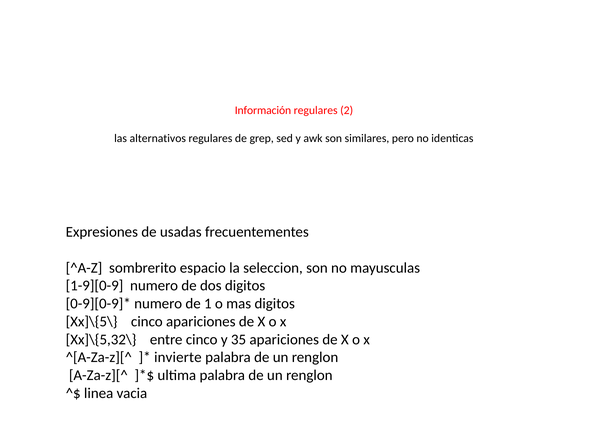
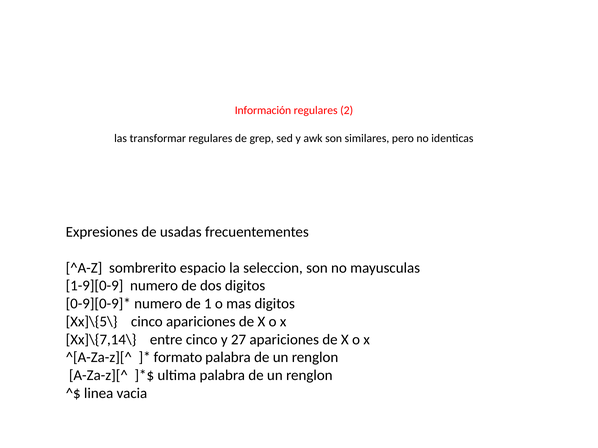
alternativos: alternativos -> transformar (158, 138)
Xx]\{5,32\: Xx]\{5,32\ -> Xx]\{7,14\ (101, 340)
35: 35 -> 27 (239, 340)
invierte: invierte -> formato (178, 358)
